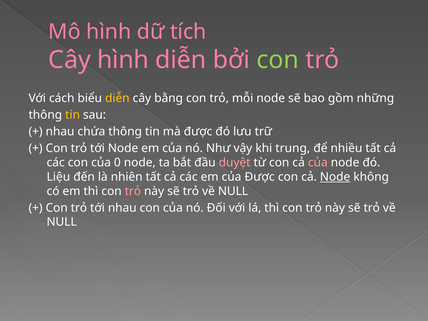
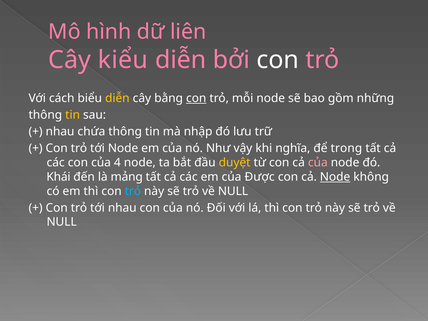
tích: tích -> liên (188, 32)
Cây hình: hình -> kiểu (123, 60)
con colour: light green -> white (278, 60)
con underline: none -> present (196, 98)
mà được: được -> nhập (198, 132)
trung: trung -> nghĩa (293, 148)
nhiều: nhiều -> trong (346, 148)
0: 0 -> 4 (117, 163)
duyệt colour: pink -> yellow (235, 163)
Liệu: Liệu -> Khái (59, 177)
nhiên: nhiên -> mảng (127, 177)
trỏ colour: pink -> light blue (133, 191)
